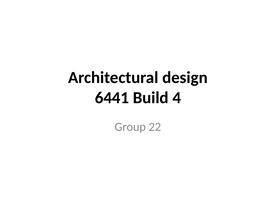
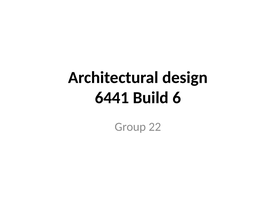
4: 4 -> 6 (177, 98)
